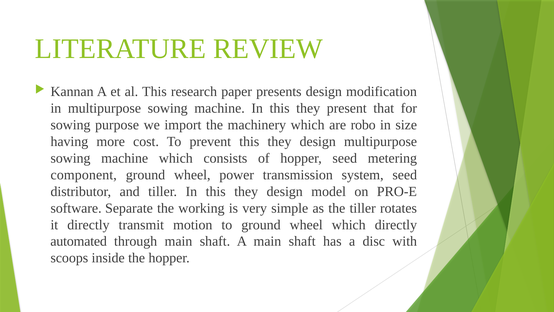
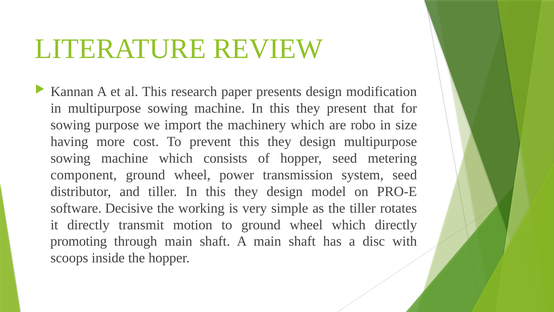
Separate: Separate -> Decisive (129, 208)
automated: automated -> promoting (79, 241)
